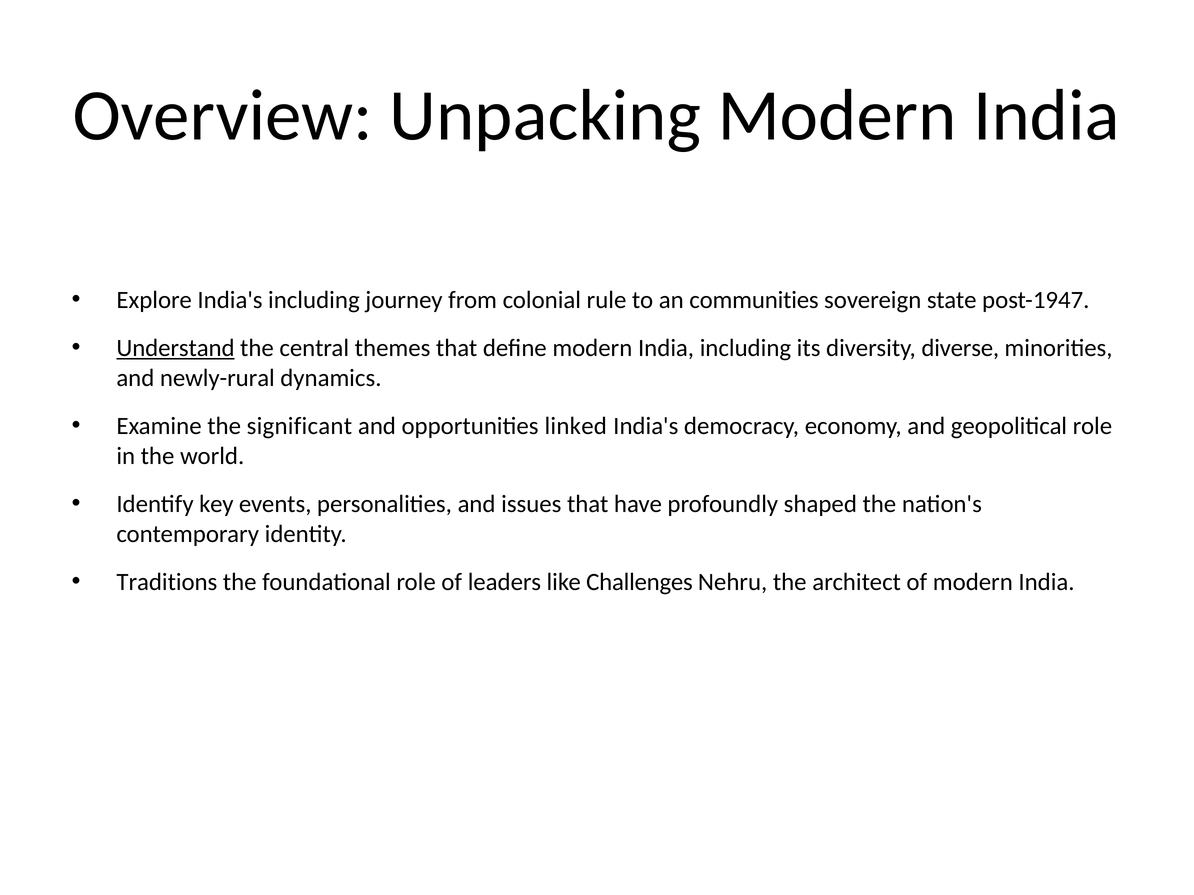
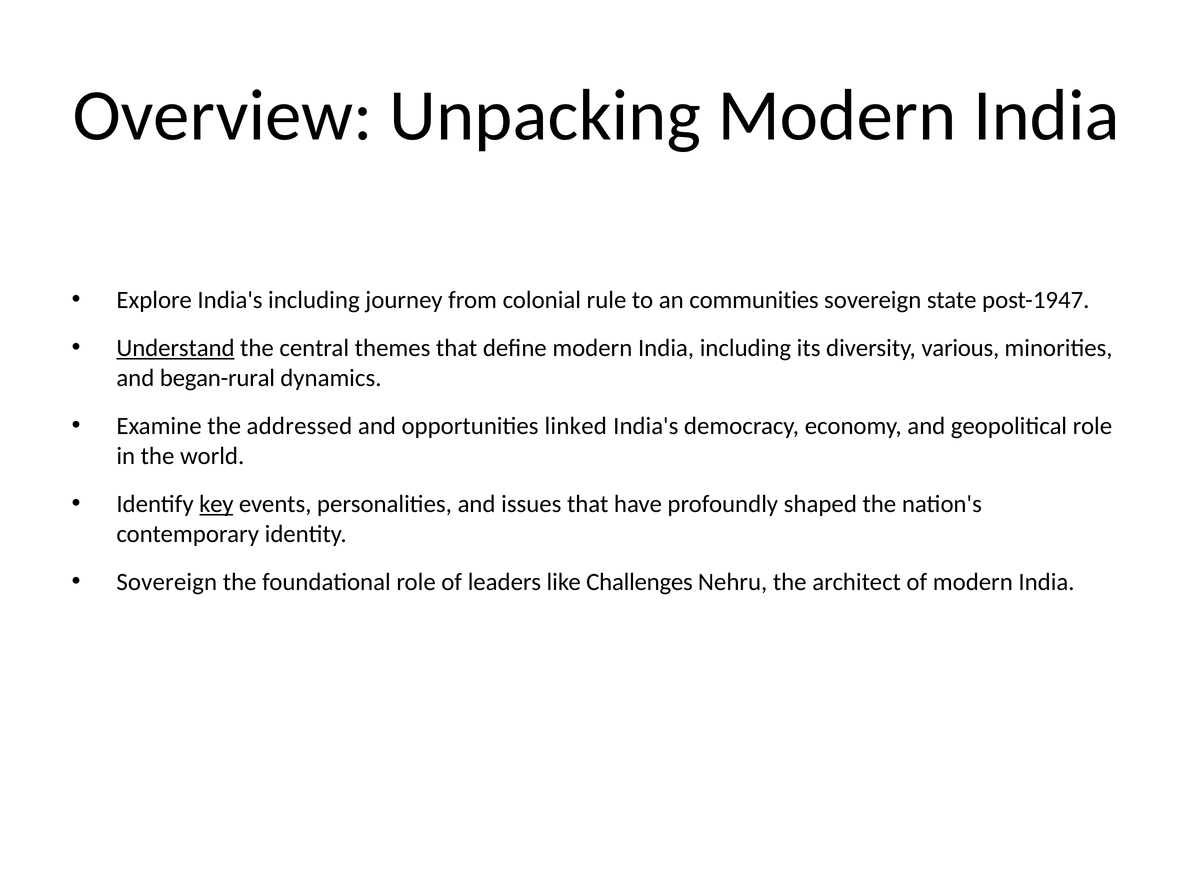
diverse: diverse -> various (960, 348)
newly-rural: newly-rural -> began-rural (217, 378)
significant: significant -> addressed (299, 426)
key underline: none -> present (216, 504)
Traditions: Traditions -> Sovereign (167, 582)
